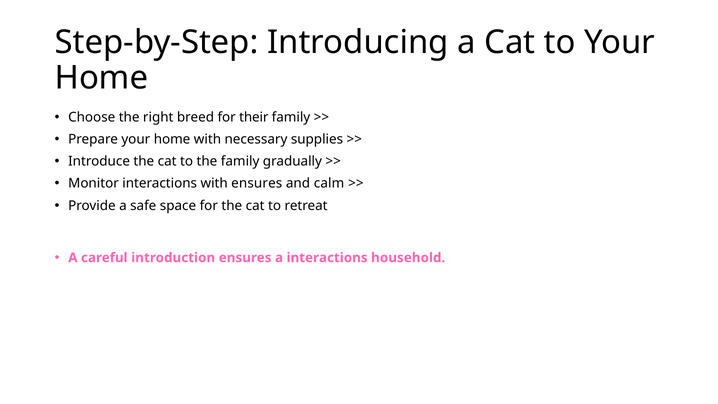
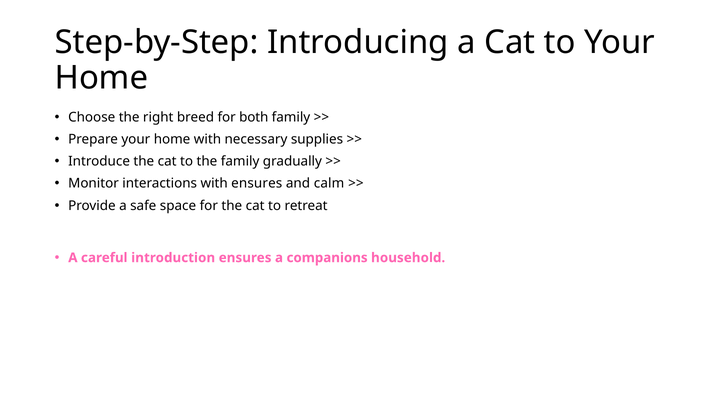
their: their -> both (254, 117)
a interactions: interactions -> companions (327, 258)
